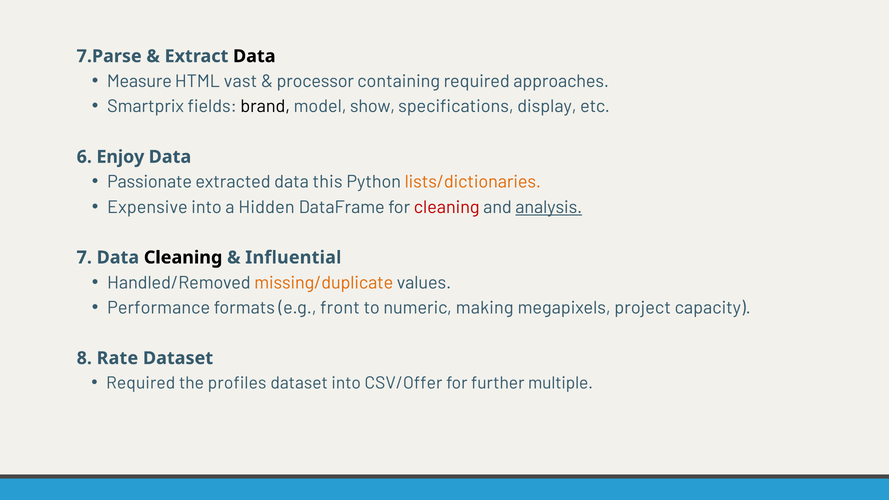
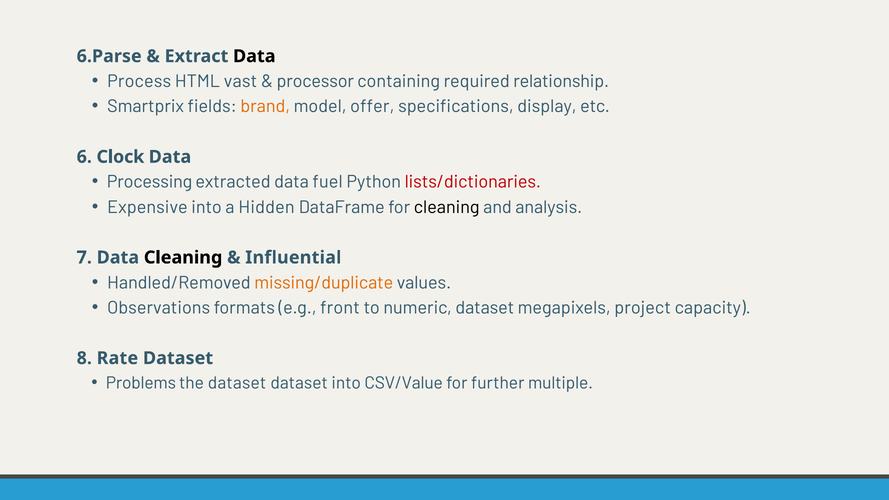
7.Parse: 7.Parse -> 6.Parse (109, 56)
Measure: Measure -> Process (139, 81)
approaches: approaches -> relationship (561, 81)
brand colour: black -> orange (265, 107)
show: show -> offer (372, 107)
Enjoy: Enjoy -> Clock (120, 157)
Passionate: Passionate -> Processing (150, 182)
this: this -> fuel (328, 182)
lists/dictionaries colour: orange -> red (473, 182)
cleaning colour: red -> black (447, 207)
analysis underline: present -> none (549, 207)
Performance: Performance -> Observations (159, 308)
numeric making: making -> dataset (485, 308)
Required: Required -> Problems (141, 383)
the profiles: profiles -> dataset (237, 383)
CSV/Offer: CSV/Offer -> CSV/Value (404, 383)
